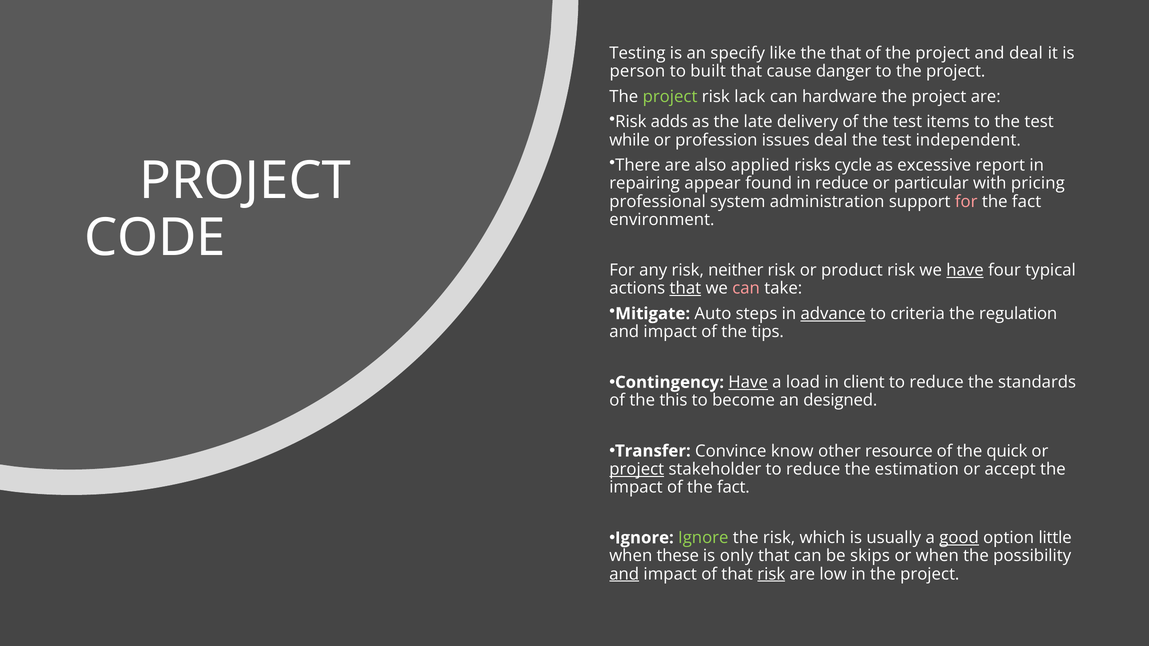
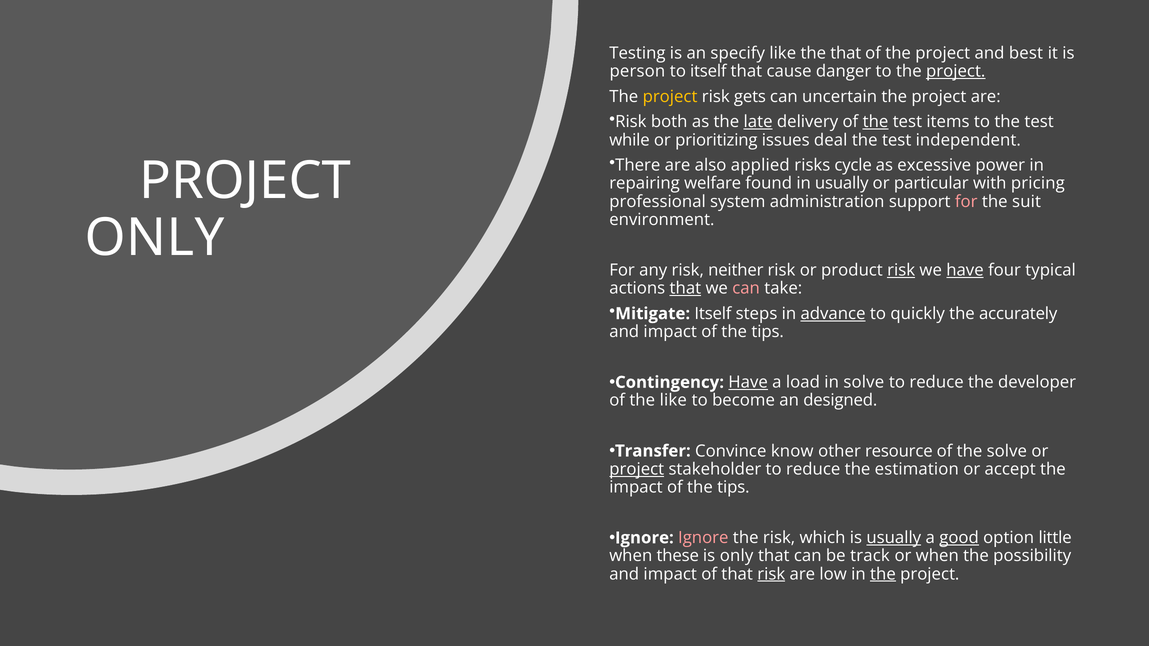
and deal: deal -> best (1026, 53)
to built: built -> itself (708, 71)
project underline: none -> present (956, 71)
project colour: light green -> yellow (670, 97)
lack: lack -> gets (750, 97)
hardware: hardware -> uncertain (840, 97)
adds: adds -> both (669, 122)
late underline: none -> present (758, 122)
the underline: none -> present (875, 122)
profession: profession -> prioritizing (716, 140)
report: report -> power (1000, 165)
appear: appear -> welfare (713, 184)
in reduce: reduce -> usually (842, 184)
fact: fact -> suit (1027, 202)
CODE: CODE -> ONLY (155, 238)
risk underline: none -> present (901, 270)
Mitigate Auto: Auto -> Itself (713, 314)
criteria: criteria -> quickly (918, 314)
regulation: regulation -> accurately (1018, 314)
in client: client -> solve (864, 382)
standards: standards -> developer (1037, 382)
the this: this -> like (673, 401)
the quick: quick -> solve (1007, 451)
fact: fact -> tips (733, 487)
Ignore colour: light green -> pink (703, 538)
usually underline: none -> present (894, 538)
skips: skips -> track (870, 556)
and underline: present -> none (624, 574)
the underline: none -> present (883, 574)
